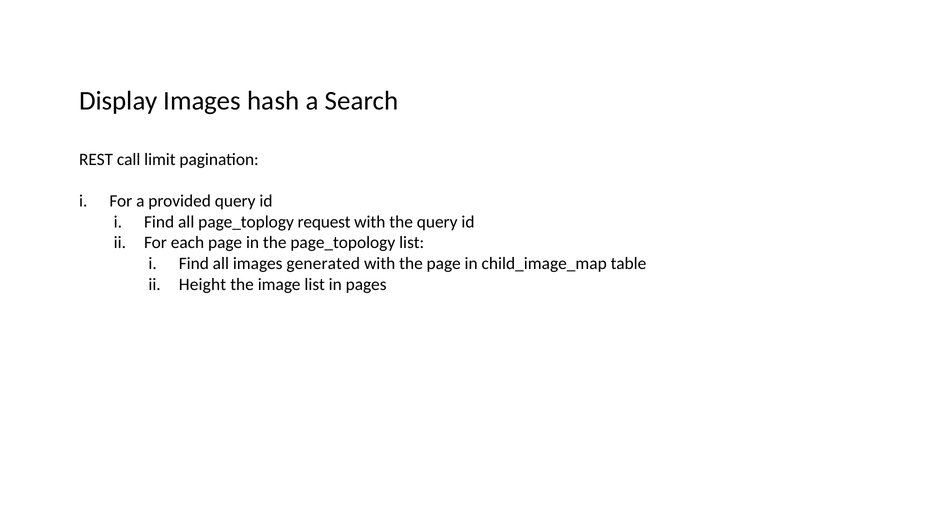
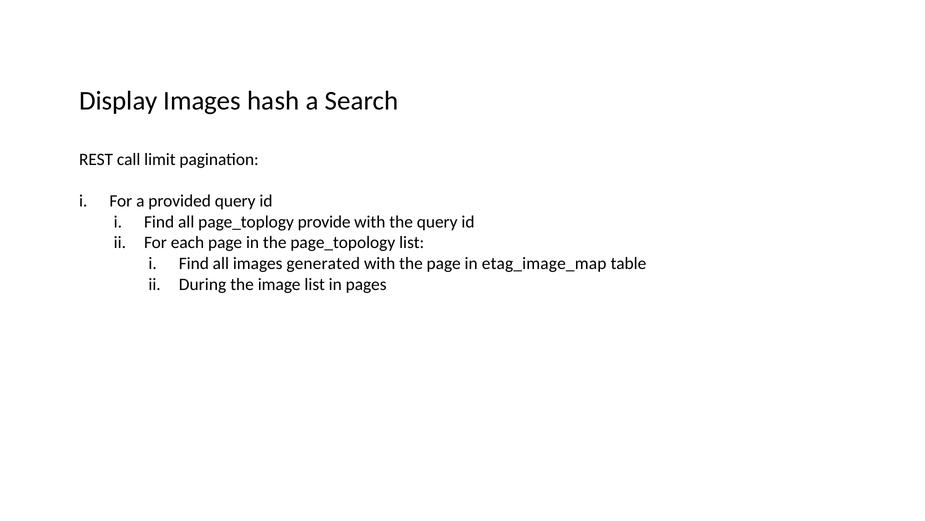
request: request -> provide (324, 222)
child_image_map: child_image_map -> etag_image_map (544, 263)
Height: Height -> During (203, 284)
